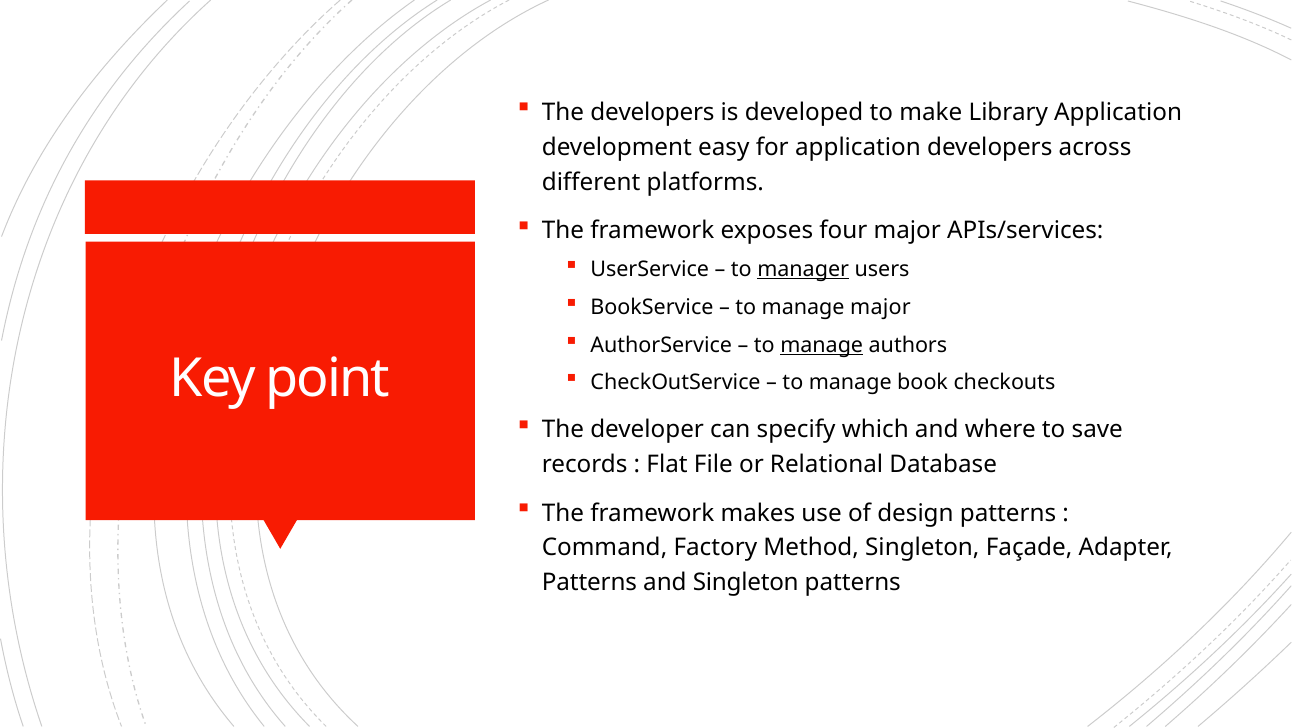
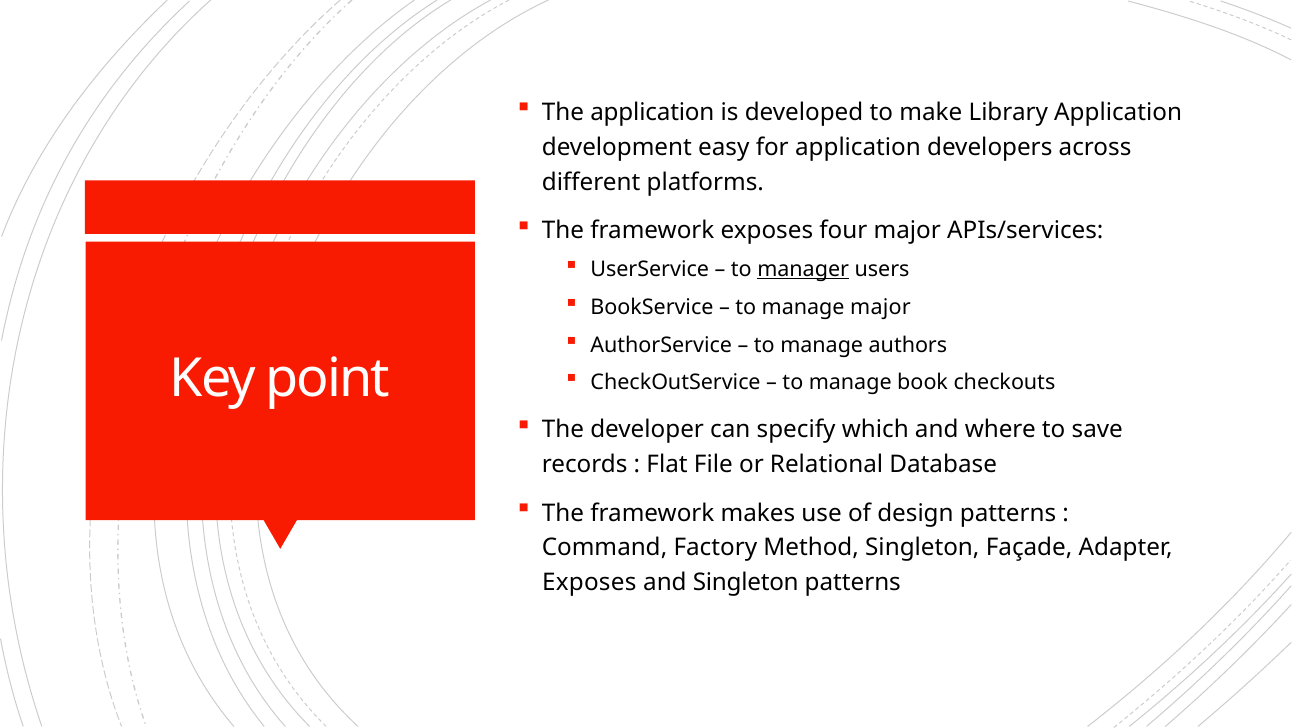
The developers: developers -> application (652, 112)
manage underline: present -> none (822, 345)
Patterns: Patterns -> Exposes (589, 583)
